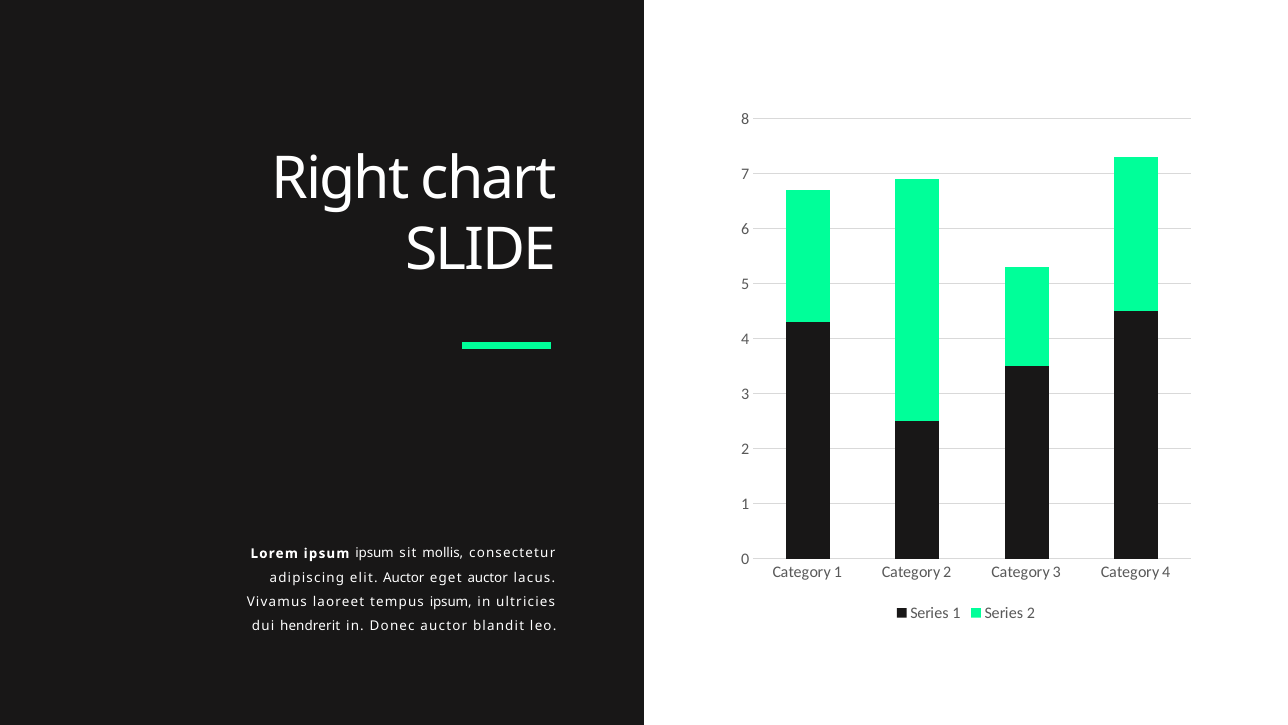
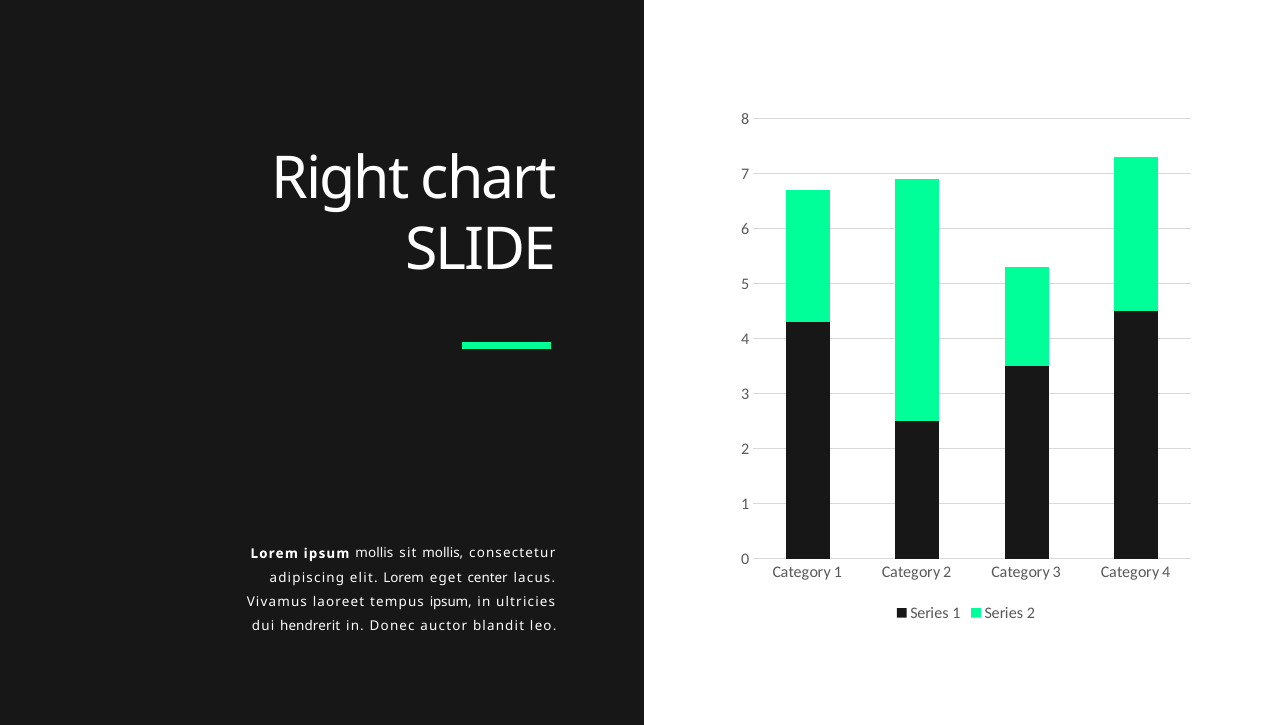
ipsum ipsum: ipsum -> mollis (374, 553)
elit Auctor: Auctor -> Lorem (404, 577)
eget auctor: auctor -> center (488, 577)
